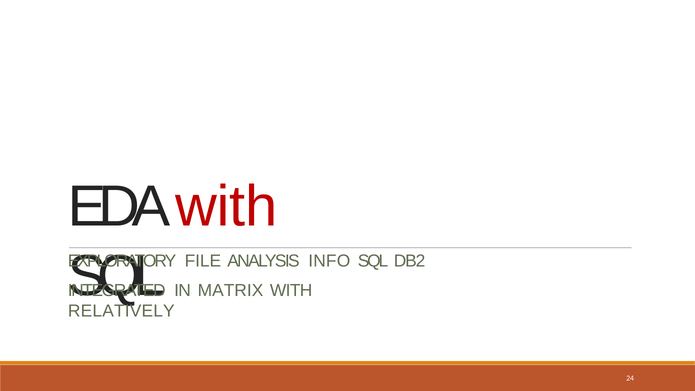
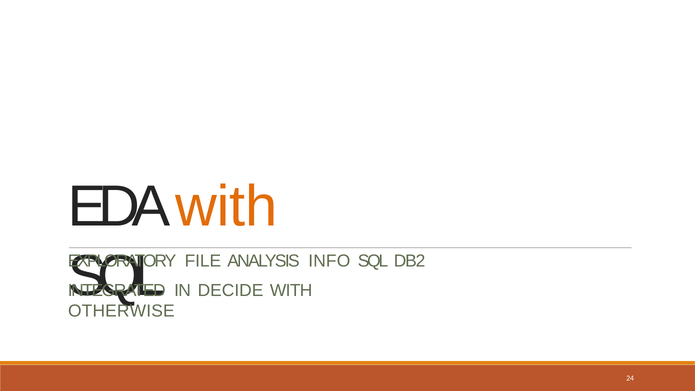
with colour: red -> orange (226, 206)
MATRIX: MATRIX -> DECIDE (231, 290)
RELATIVELY: RELATIVELY -> OTHERWISE (121, 311)
